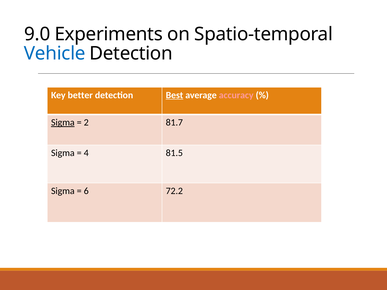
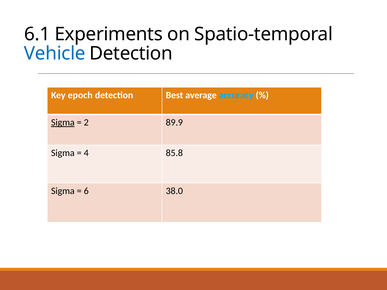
9.0: 9.0 -> 6.1 (37, 34)
better: better -> epoch (80, 95)
Best underline: present -> none (174, 95)
accuracy colour: pink -> light blue (236, 95)
81.7: 81.7 -> 89.9 (174, 123)
81.5: 81.5 -> 85.8 (174, 153)
72.2: 72.2 -> 38.0 (174, 191)
